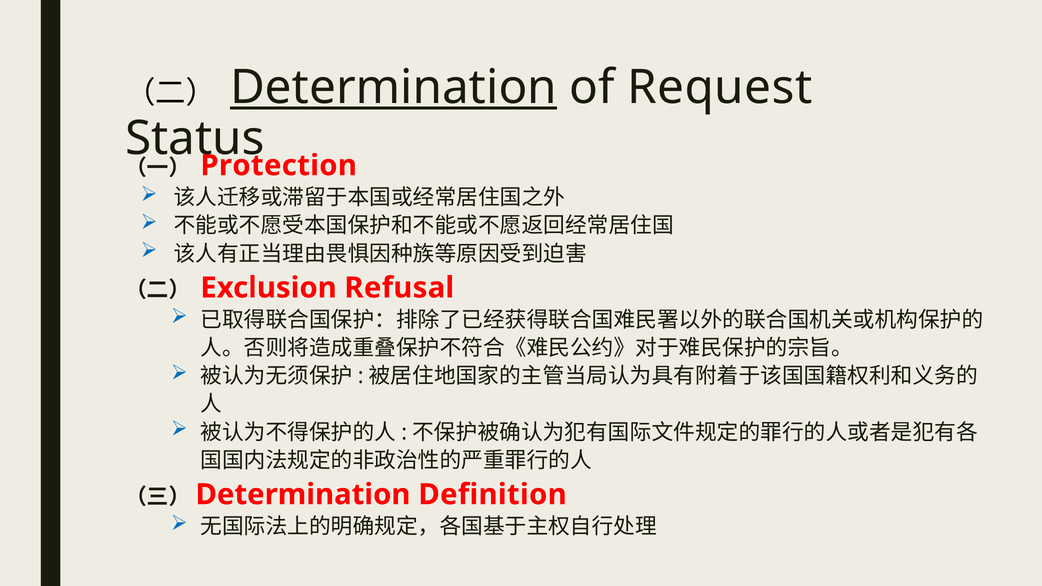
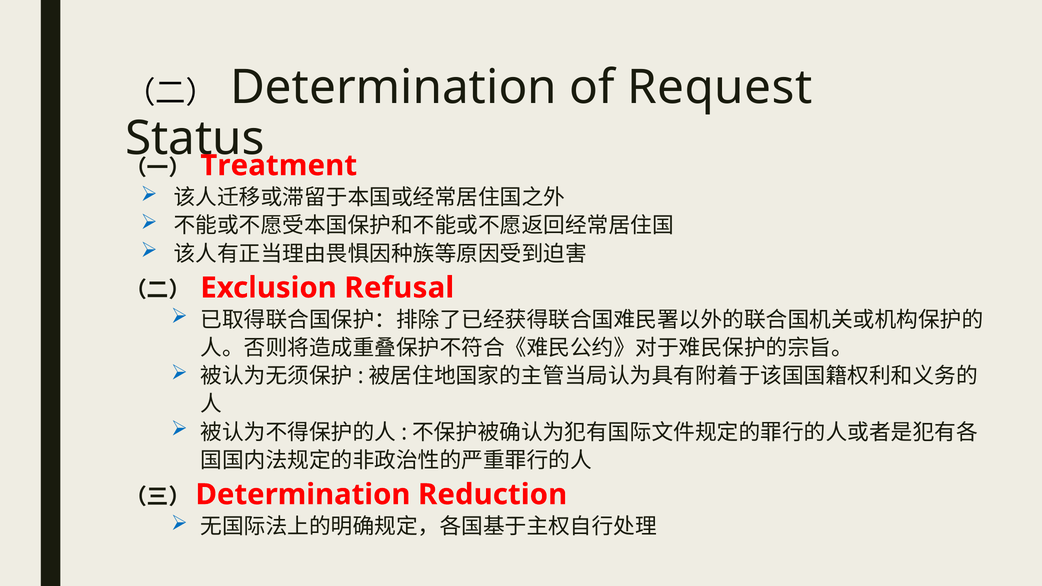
Determination underline: present -> none (394, 88)
Protection: Protection -> Treatment (279, 166)
Definition: Definition -> Reduction (493, 495)
